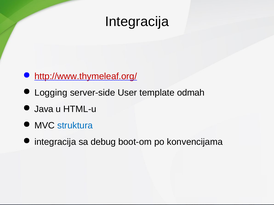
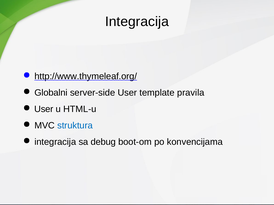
http://www.thymeleaf.org/ colour: red -> black (86, 76)
Logging: Logging -> Globalni (51, 93)
odmah: odmah -> pravila (191, 93)
Java: Java -> User (44, 109)
